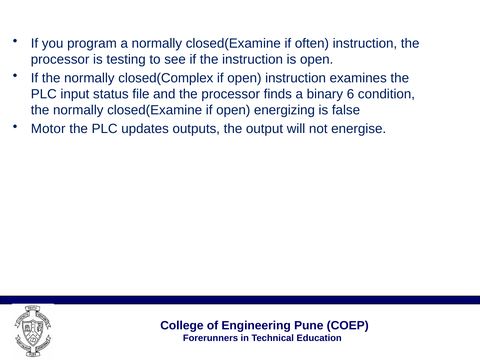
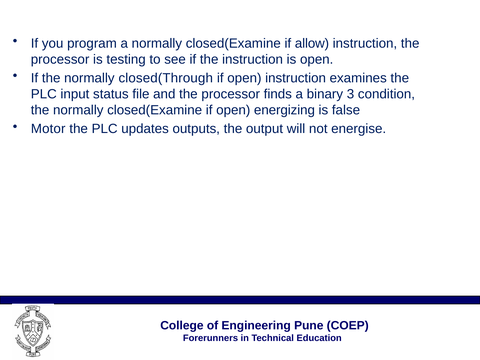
often: often -> allow (312, 43)
closed(Complex: closed(Complex -> closed(Through (166, 78)
6: 6 -> 3 (350, 94)
